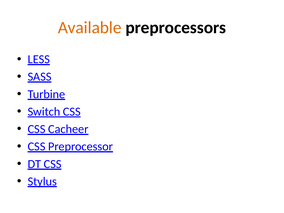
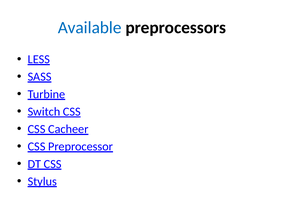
Available colour: orange -> blue (90, 27)
